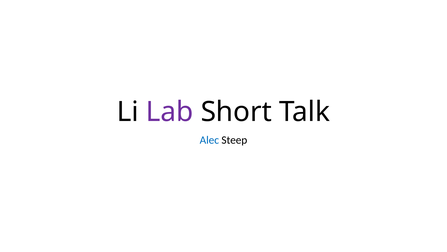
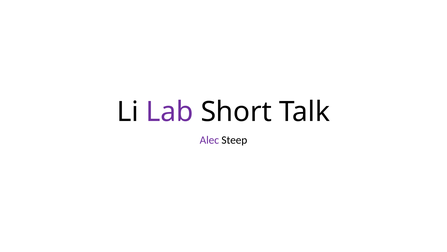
Alec colour: blue -> purple (209, 140)
